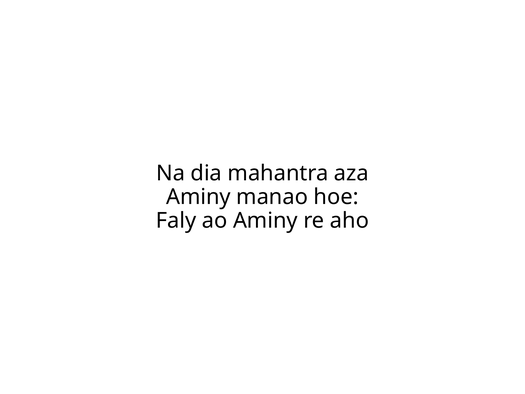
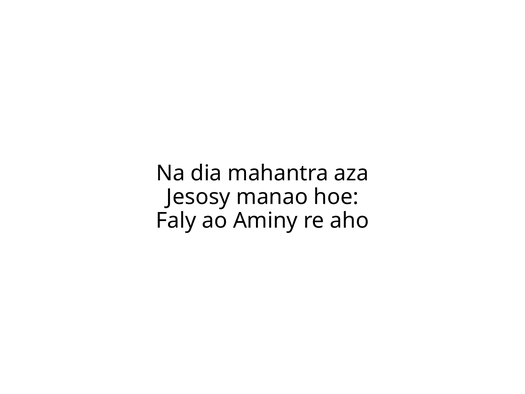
Aminy: Aminy -> Jesosy (198, 197)
